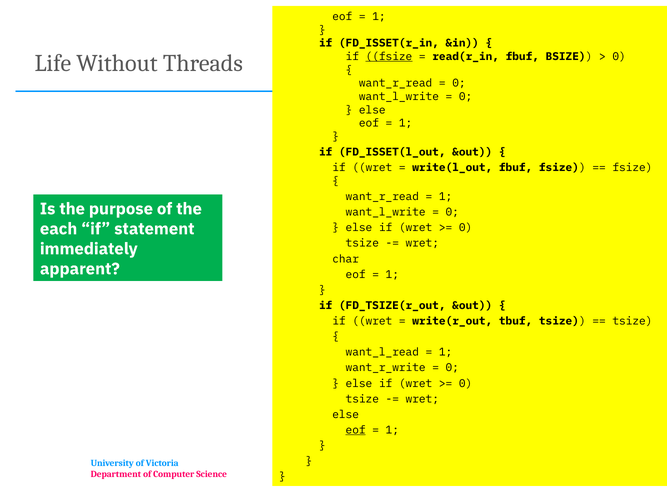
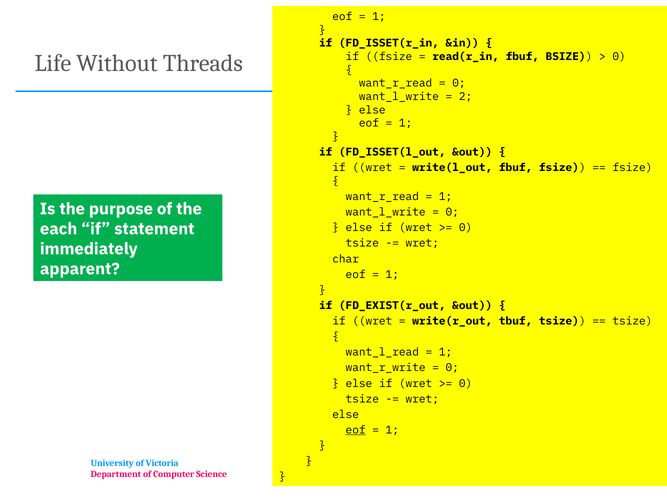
fsize underline: present -> none (389, 57)
0: 0 -> 2 (466, 97)
FD_TSIZE(r_out: FD_TSIZE(r_out -> FD_EXIST(r_out (392, 306)
